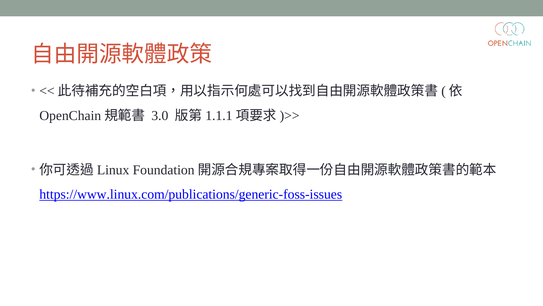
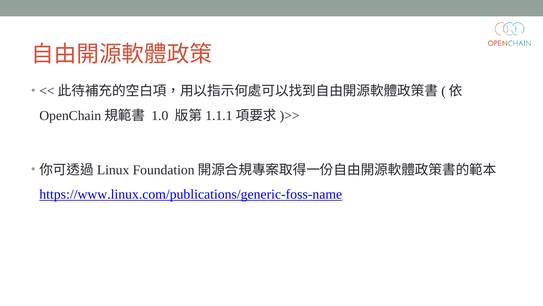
3.0: 3.0 -> 1.0 (160, 115)
https://www.linux.com/publications/generic-foss-issues: https://www.linux.com/publications/generic-foss-issues -> https://www.linux.com/publications/generic-foss-name (191, 194)
